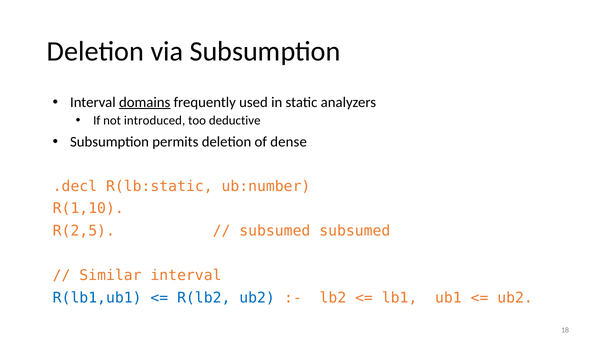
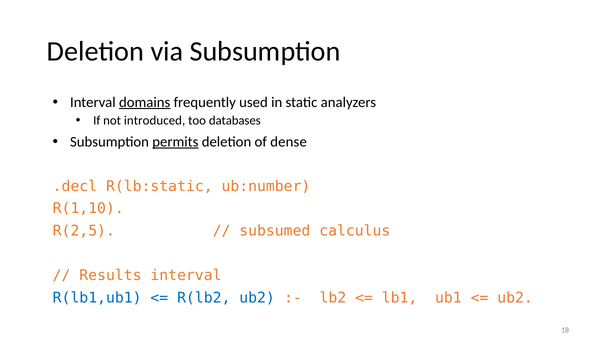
deductive: deductive -> databases (235, 121)
permits underline: none -> present (175, 142)
subsumed subsumed: subsumed -> calculus (355, 231)
Similar: Similar -> Results (110, 276)
